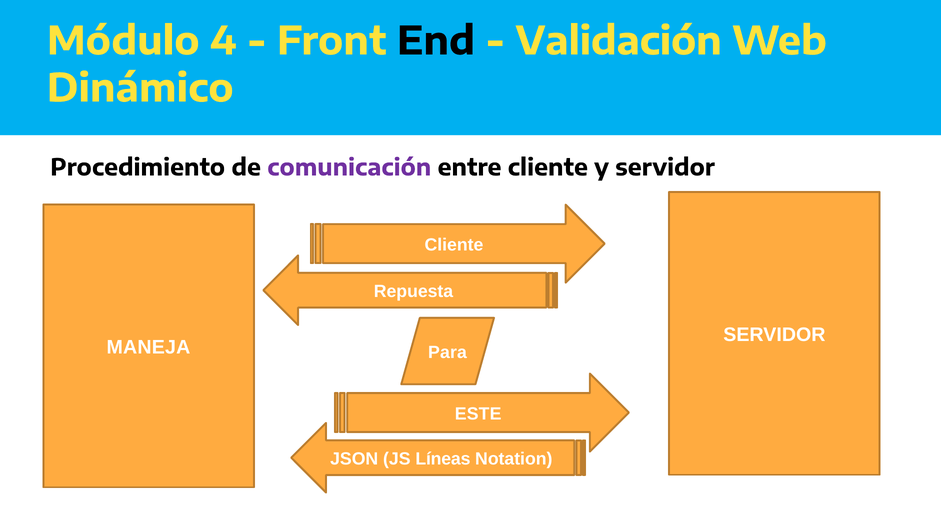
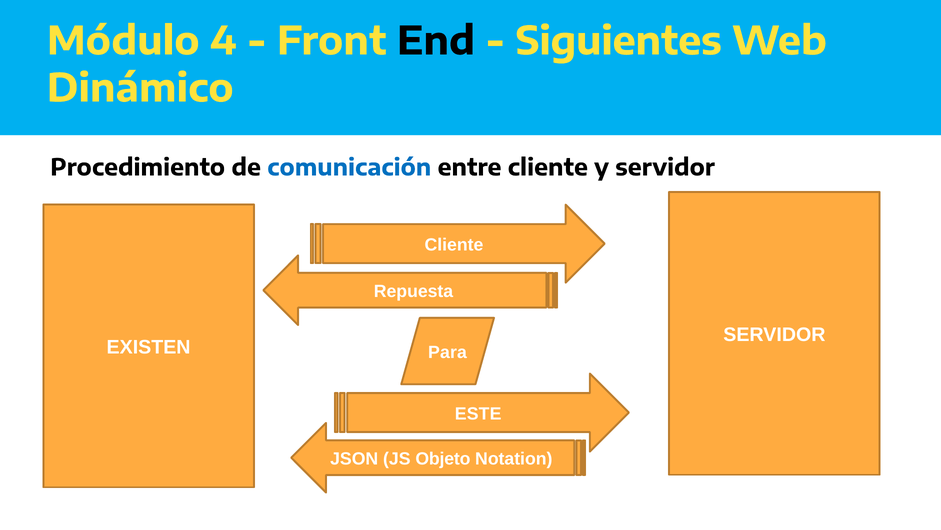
Validación: Validación -> Siguientes (619, 41)
comunicación colour: purple -> blue (349, 167)
MANEJA: MANEJA -> EXISTEN (149, 347)
Líneas: Líneas -> Objeto (443, 458)
